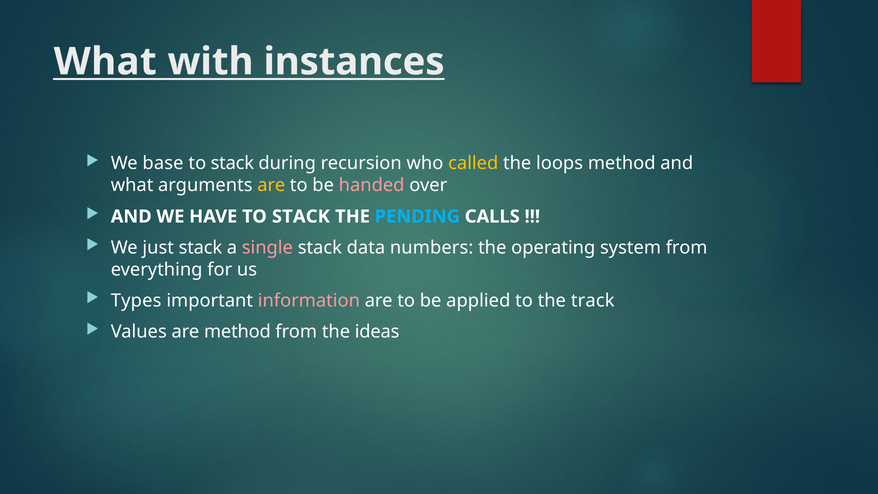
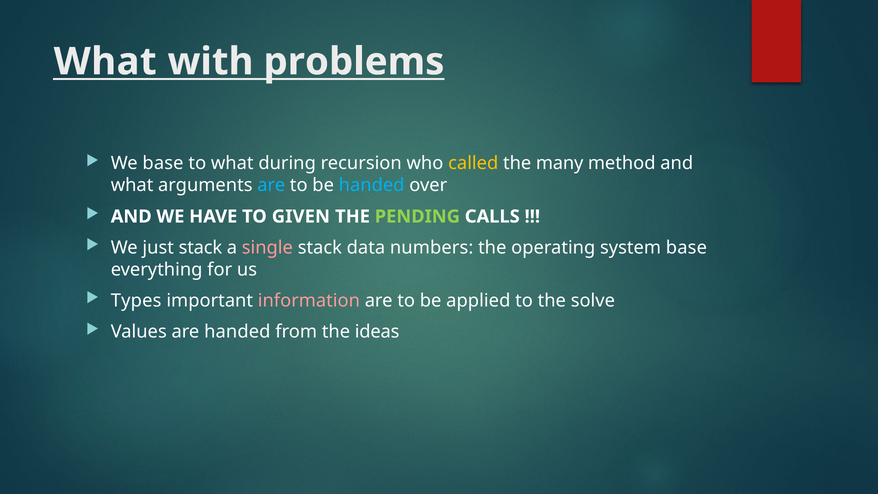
instances: instances -> problems (354, 62)
stack: stack -> what (232, 163)
loops: loops -> many (560, 163)
are colour: yellow -> light blue (271, 185)
handed colour: pink -> light blue (372, 185)
HAVE TO STACK: STACK -> GIVEN (301, 216)
PENDING colour: light blue -> light green (417, 216)
system from: from -> base (686, 248)
track: track -> solve (593, 301)
are method: method -> handed (237, 332)
